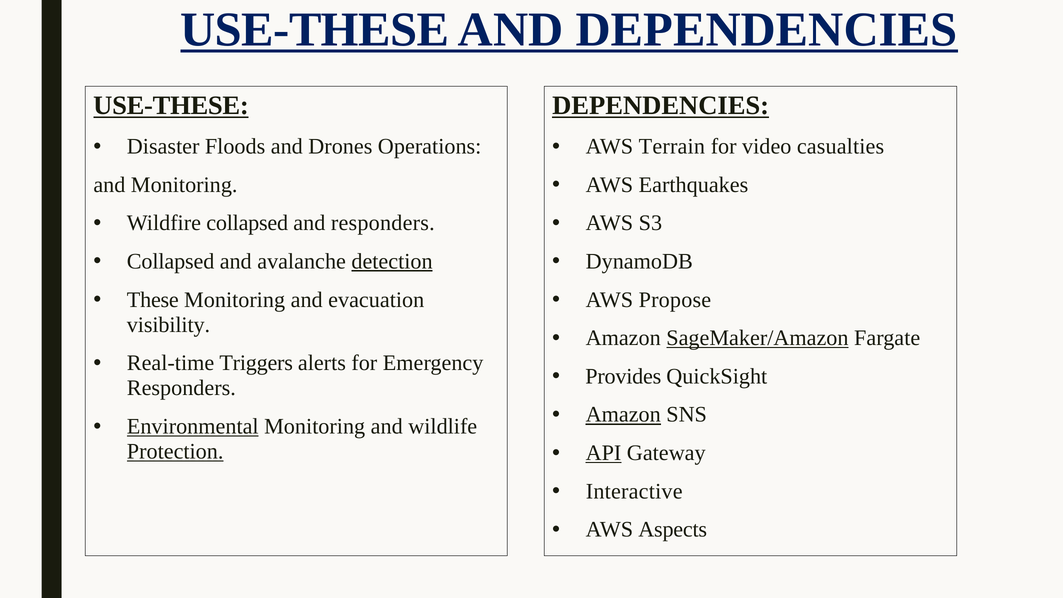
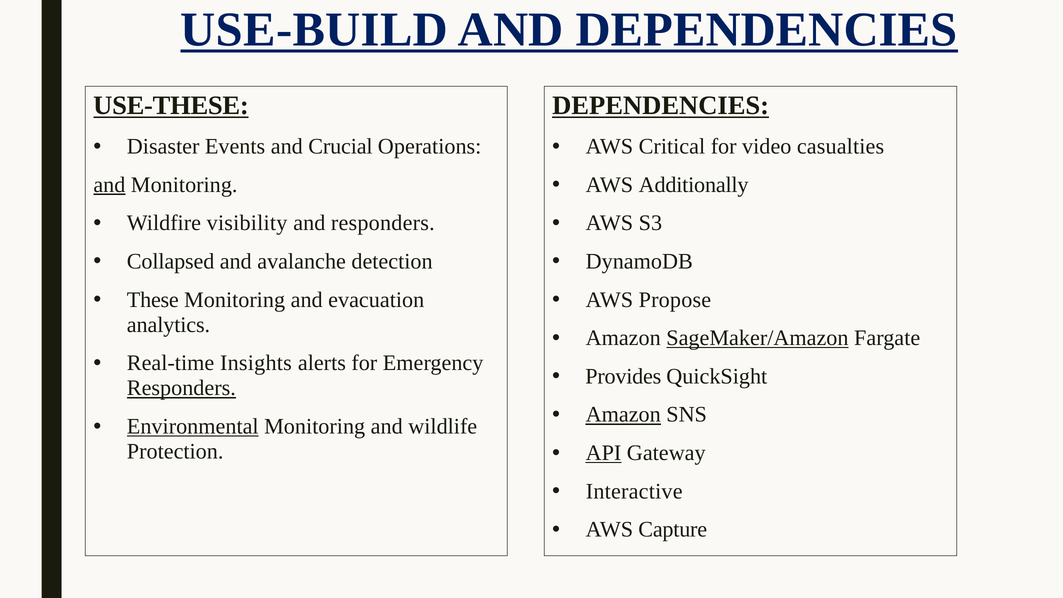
USE-THESE: USE-THESE -> USE-BUILD (314, 30)
Floods: Floods -> Events (235, 146)
Drones: Drones -> Crucial (340, 146)
Terrain: Terrain -> Critical (672, 146)
Earthquakes: Earthquakes -> Additionally (694, 185)
and underline: none -> present (109, 185)
Wildfire collapsed: collapsed -> visibility (247, 223)
detection underline: present -> none (392, 261)
visibility: visibility -> analytics (168, 325)
Triggers: Triggers -> Insights (256, 363)
Responders underline: none -> present (181, 388)
Protection underline: present -> none (175, 451)
Aspects: Aspects -> Capture (673, 530)
